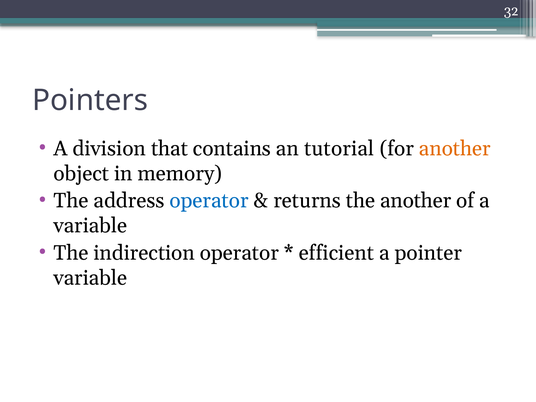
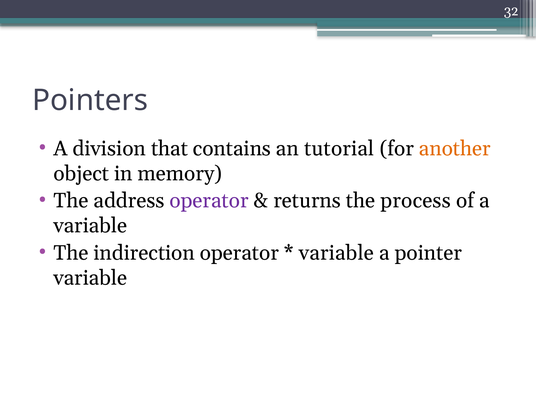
operator colour: blue -> purple (209, 201)
the another: another -> process (416, 201)
efficient: efficient -> variable (336, 253)
